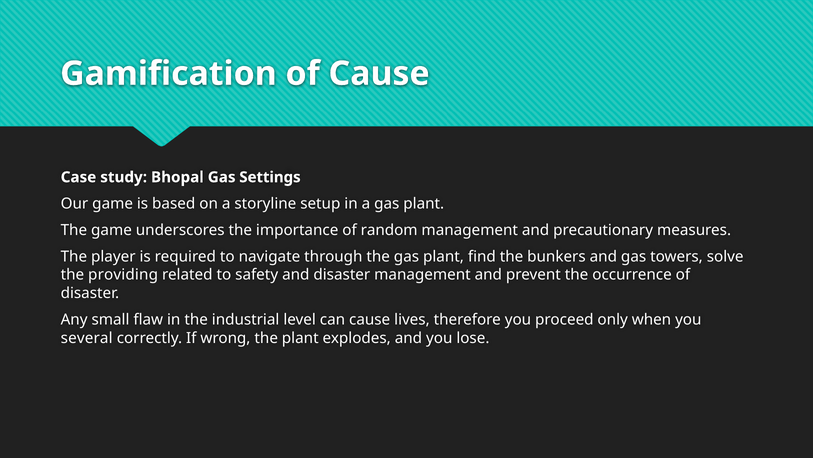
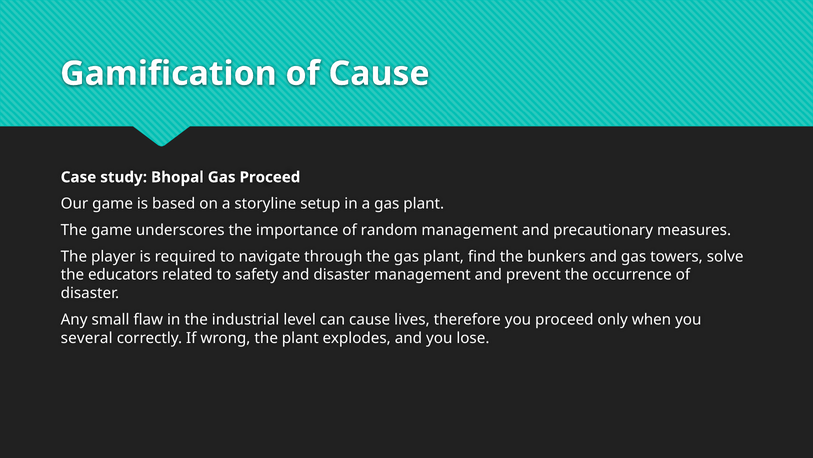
Gas Settings: Settings -> Proceed (270, 177)
providing: providing -> educators (123, 275)
